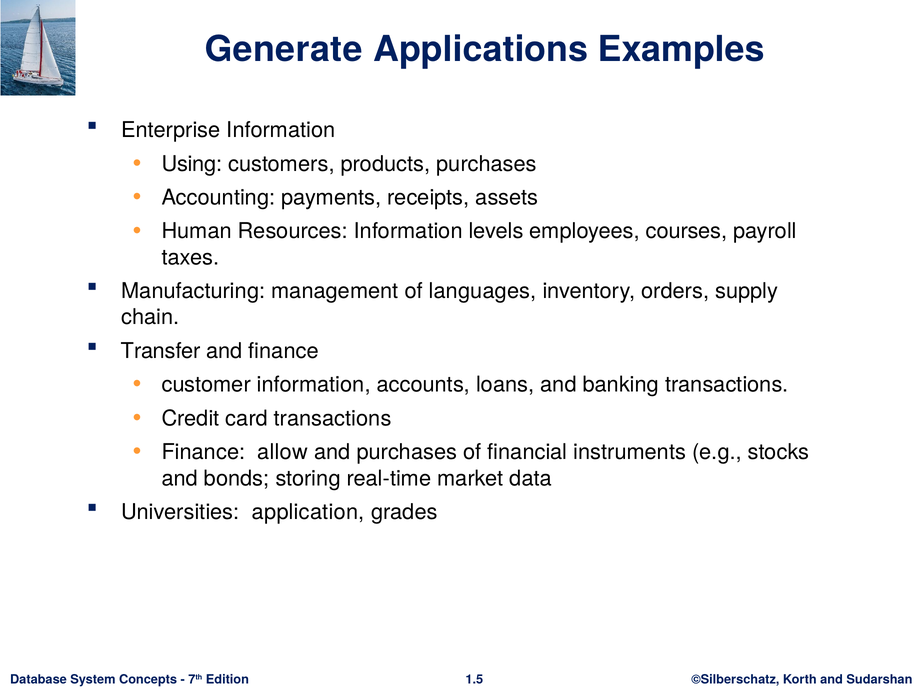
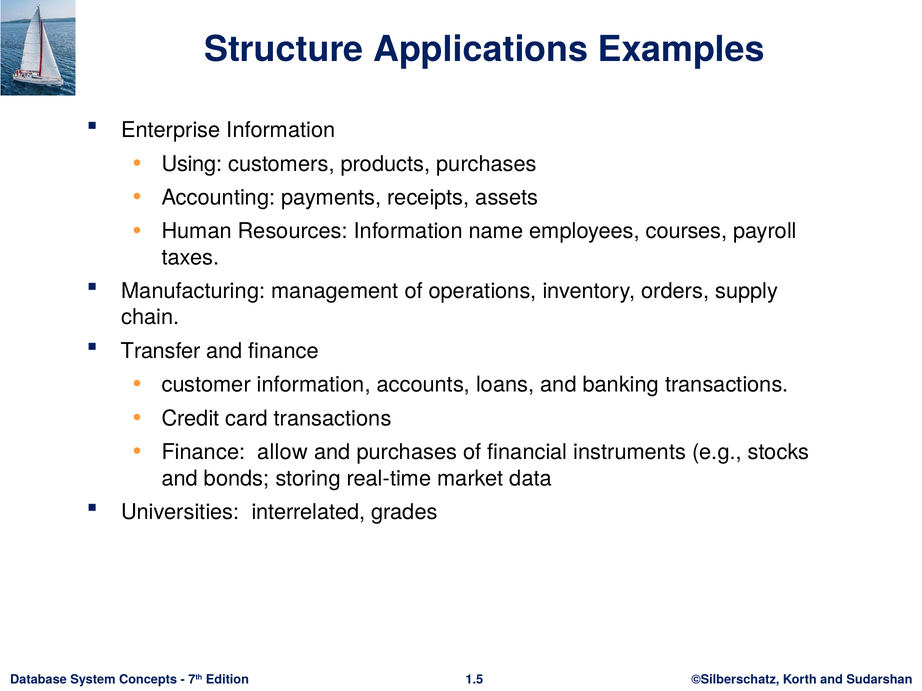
Generate: Generate -> Structure (284, 50)
levels: levels -> name (496, 231)
languages: languages -> operations (483, 291)
application: application -> interrelated (308, 512)
